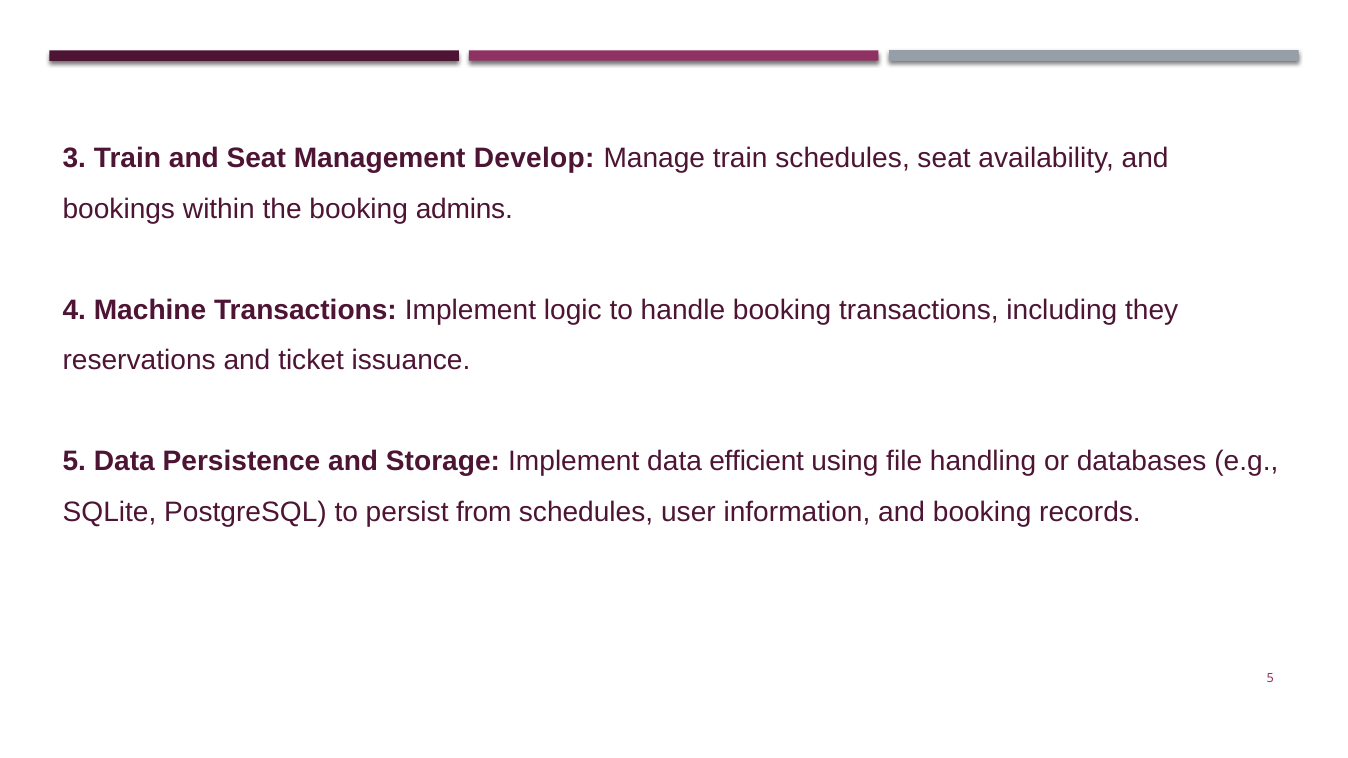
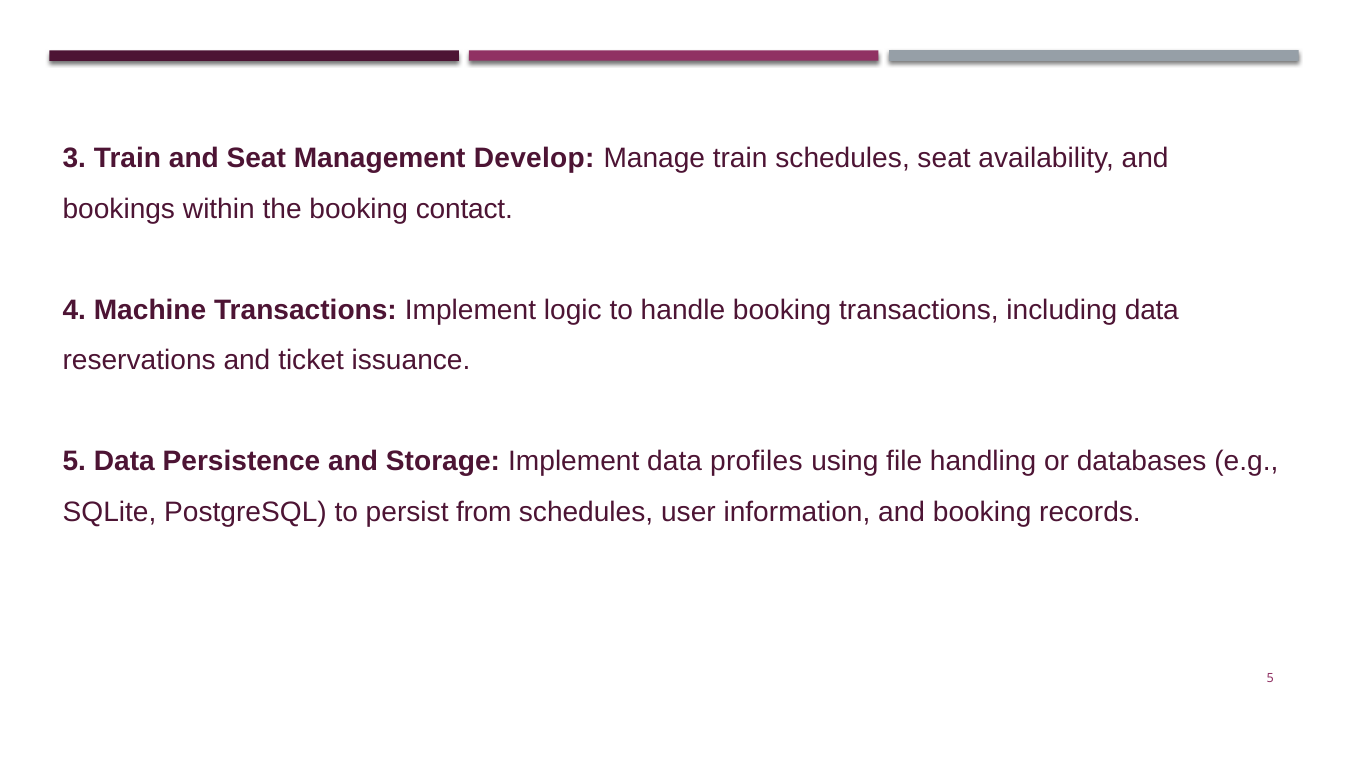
admins: admins -> contact (464, 209)
including they: they -> data (1152, 310)
efficient: efficient -> profiles (756, 462)
